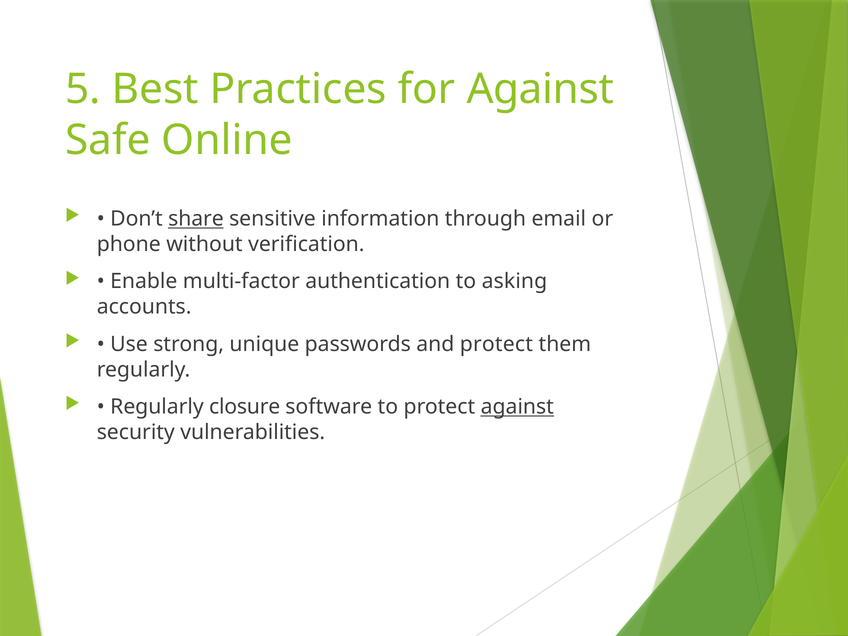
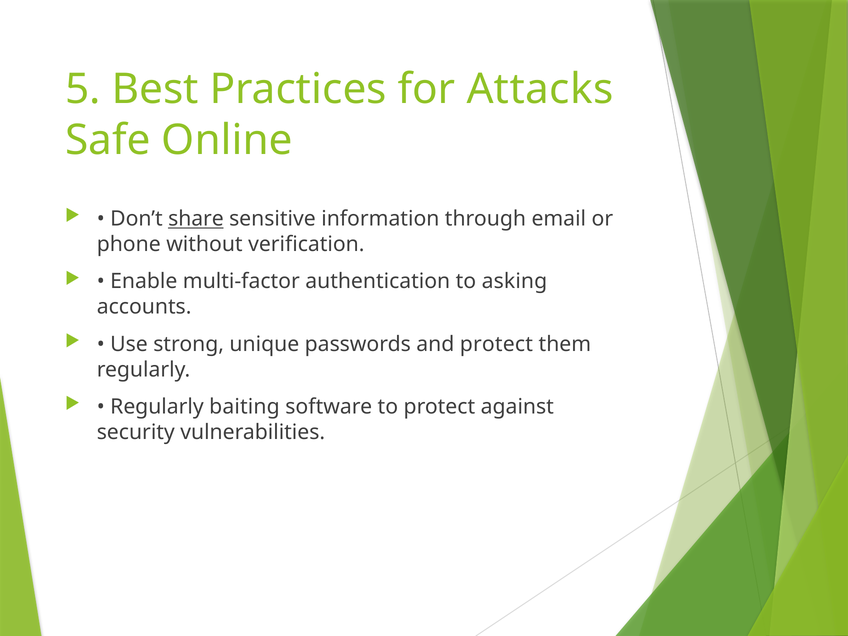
for Against: Against -> Attacks (540, 89)
closure: closure -> baiting (244, 407)
against underline: present -> none (517, 407)
